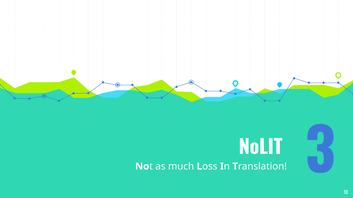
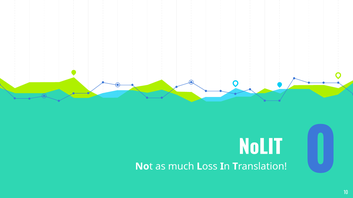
3: 3 -> 0 (321, 153)
